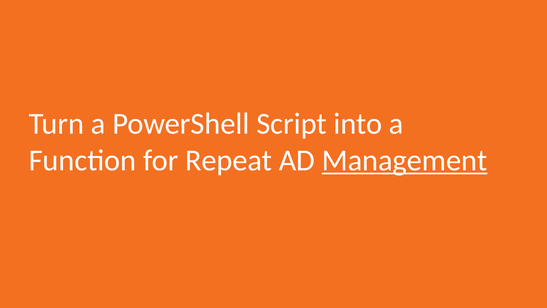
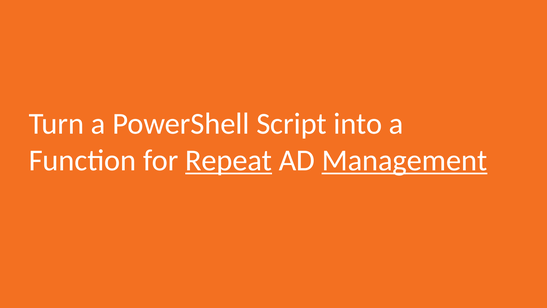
Repeat underline: none -> present (229, 160)
